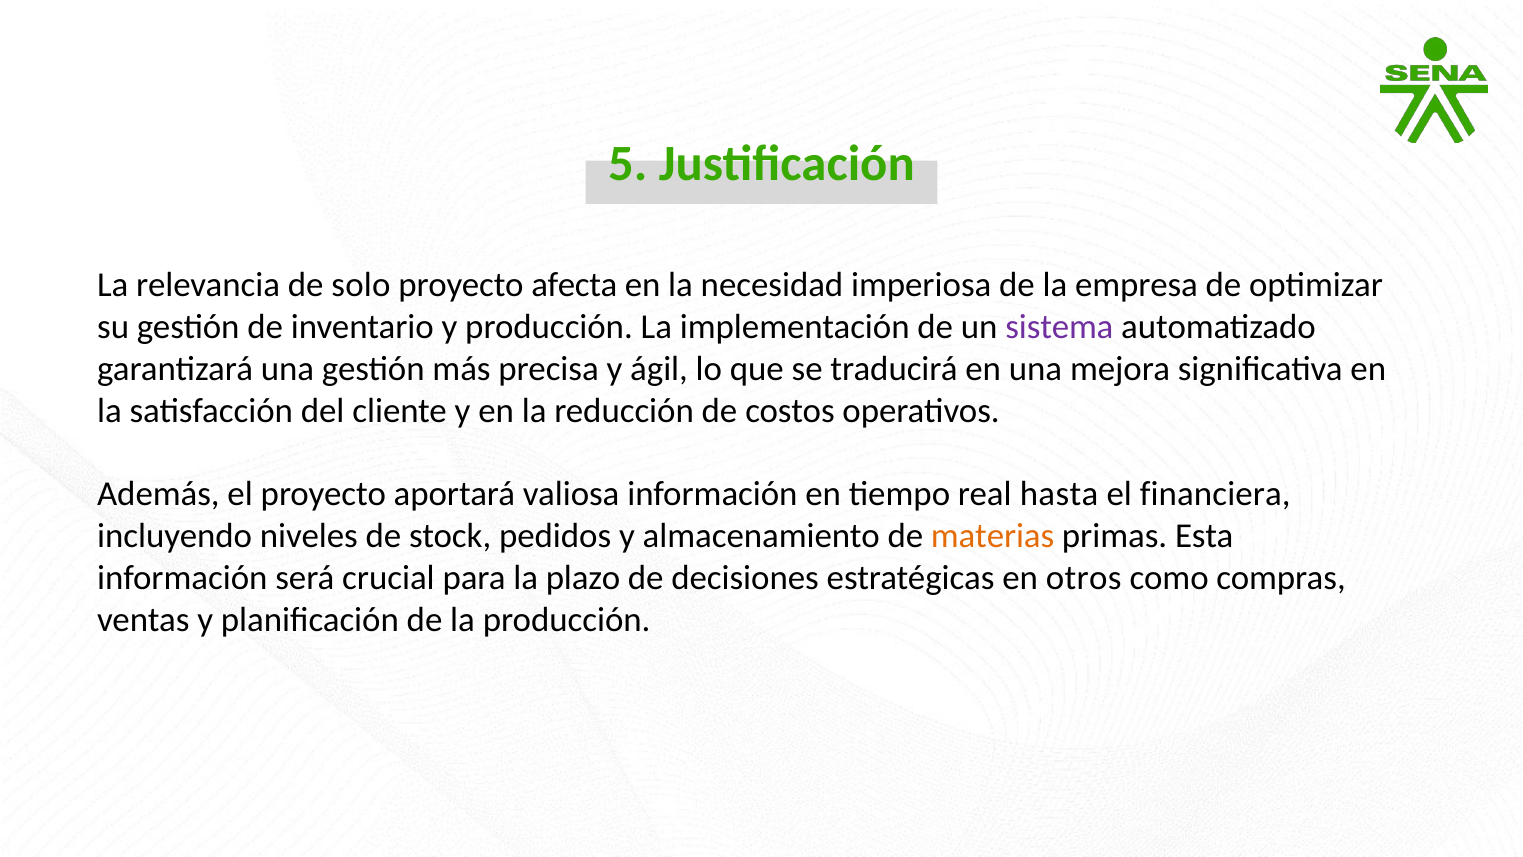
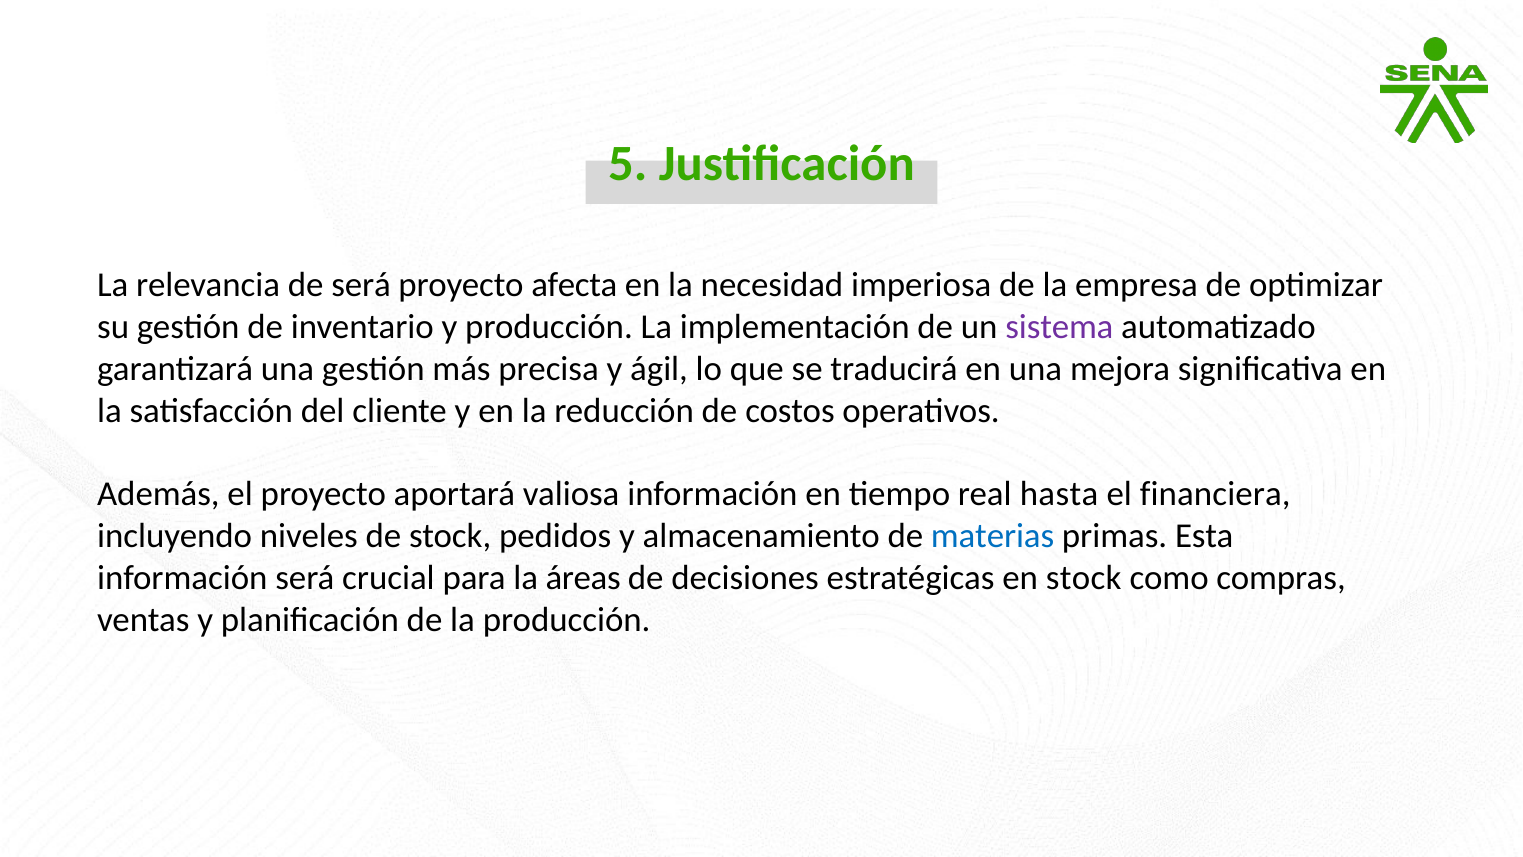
de solo: solo -> será (361, 285)
materias colour: orange -> blue (993, 536)
plazo: plazo -> áreas (583, 578)
en otros: otros -> stock (1084, 578)
